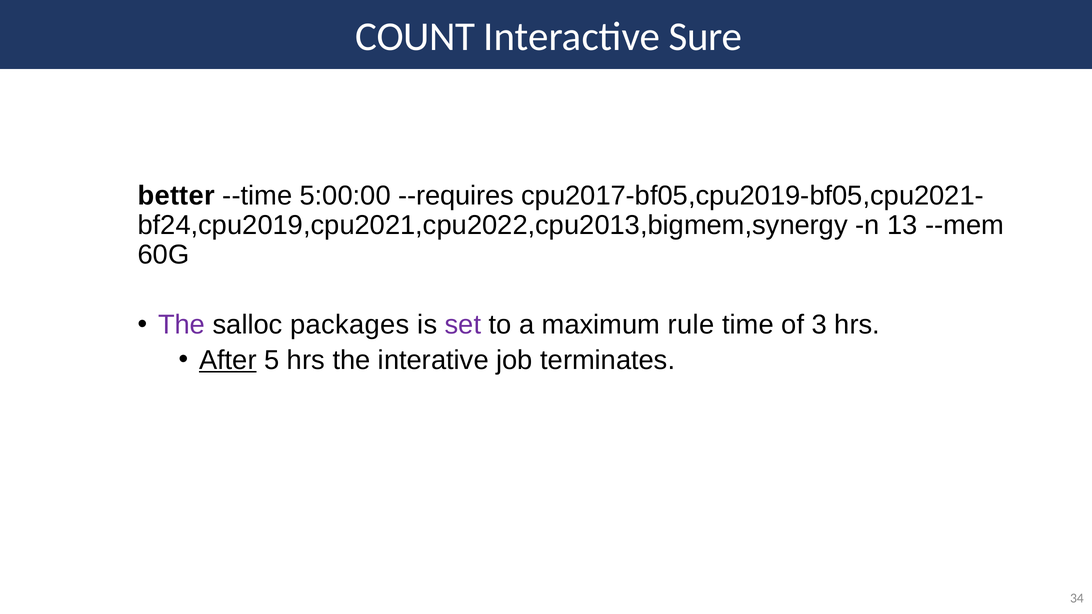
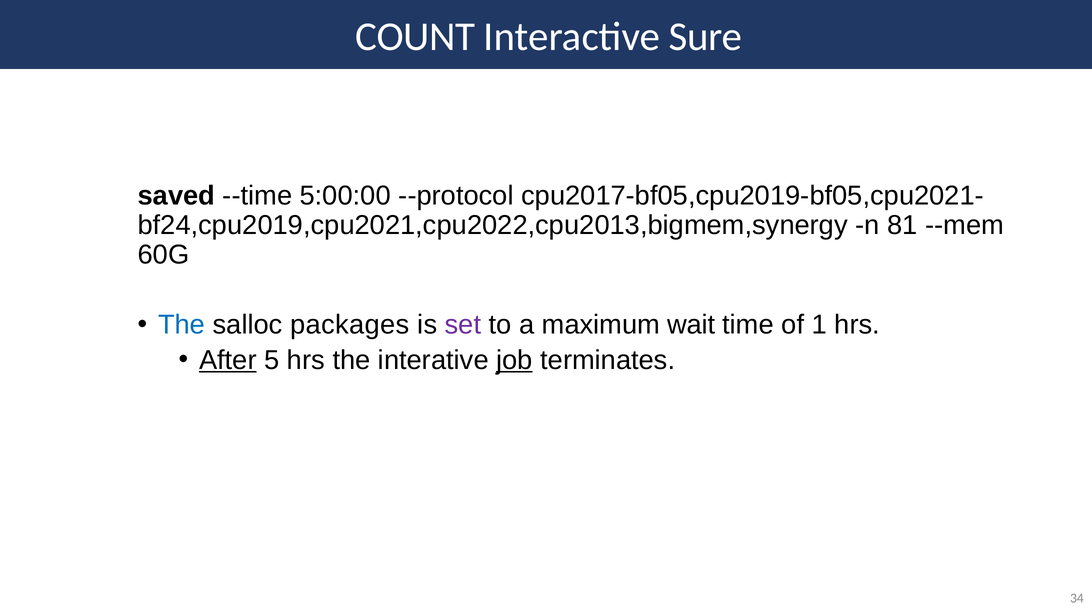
better: better -> saved (176, 196)
--requires: --requires -> --protocol (456, 196)
13: 13 -> 81 (902, 225)
The colour: purple -> blue (182, 325)
rule: rule -> wait (691, 325)
3: 3 -> 1 (819, 325)
job underline: none -> present (514, 360)
